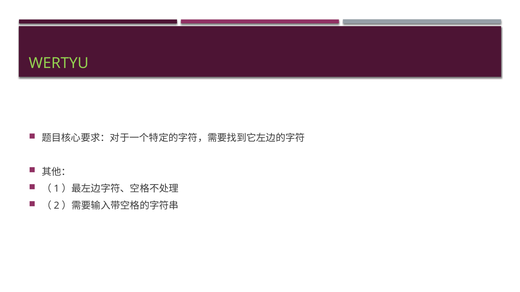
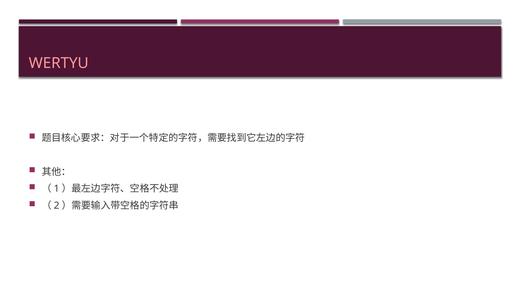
WERTYU colour: light green -> pink (59, 63)
